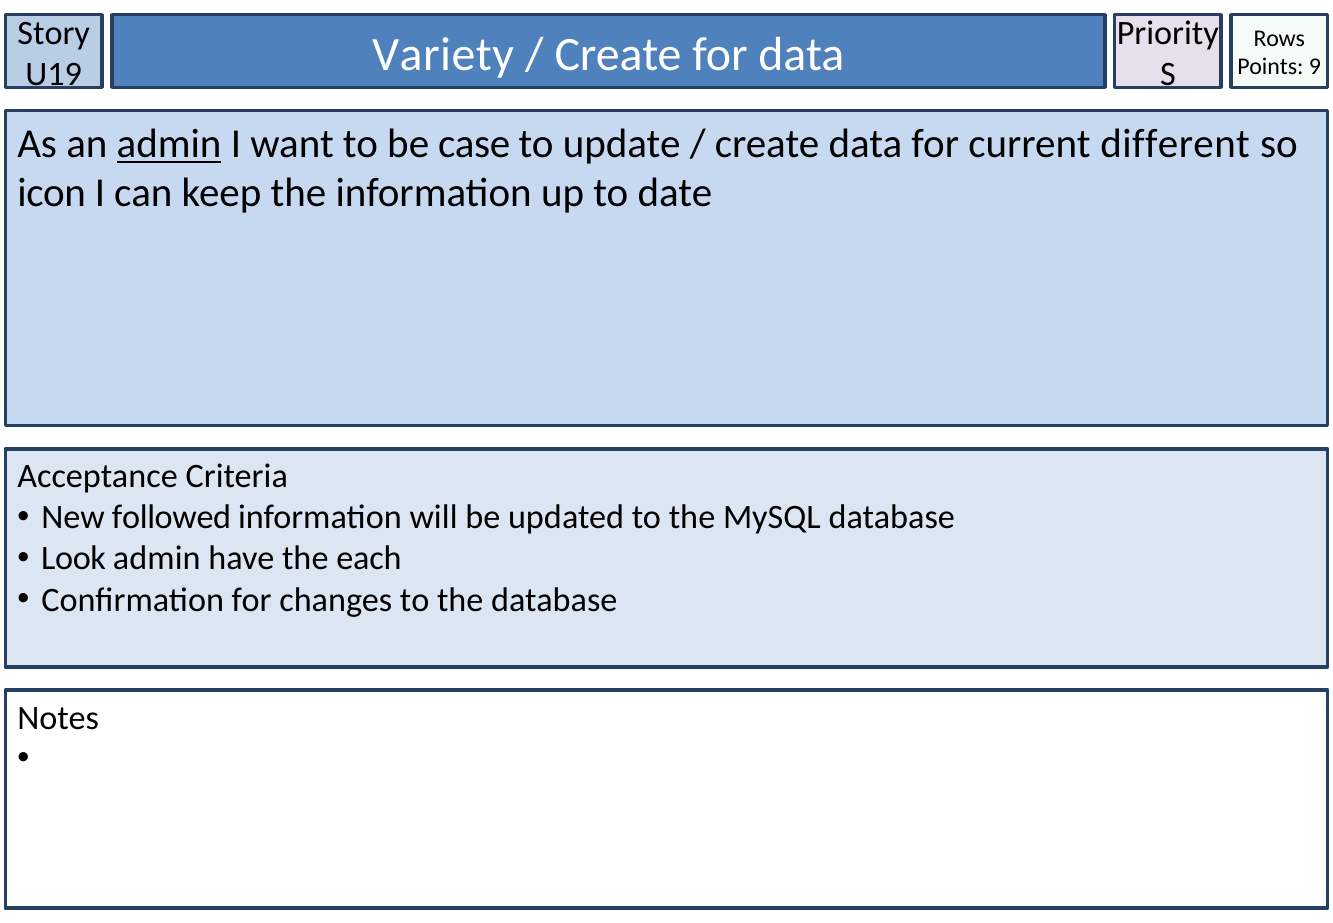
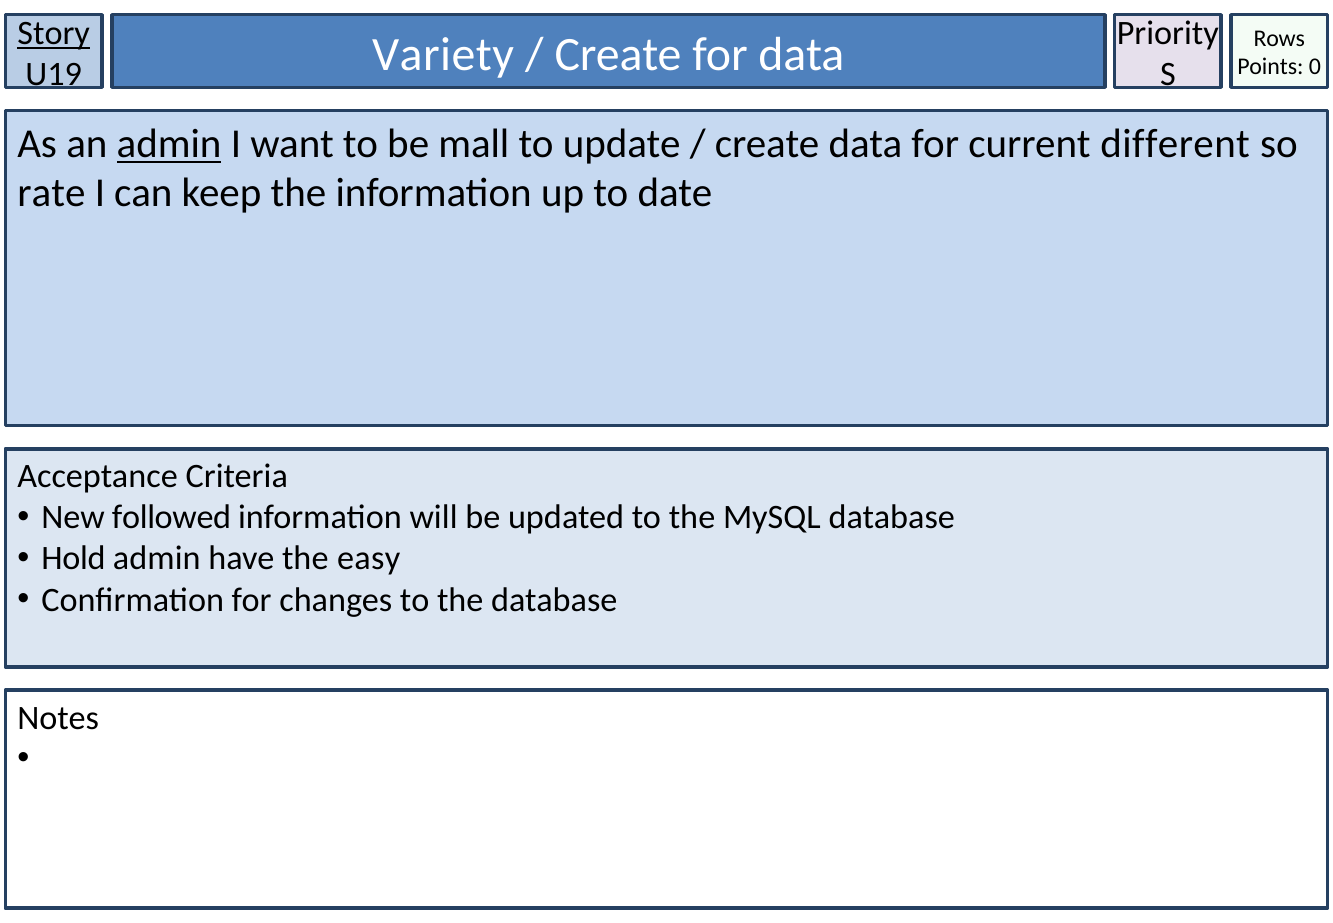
Story underline: none -> present (54, 33)
9: 9 -> 0 (1315, 67)
case: case -> mall (474, 144)
icon: icon -> rate (51, 193)
Look: Look -> Hold (74, 559)
each: each -> easy (369, 559)
